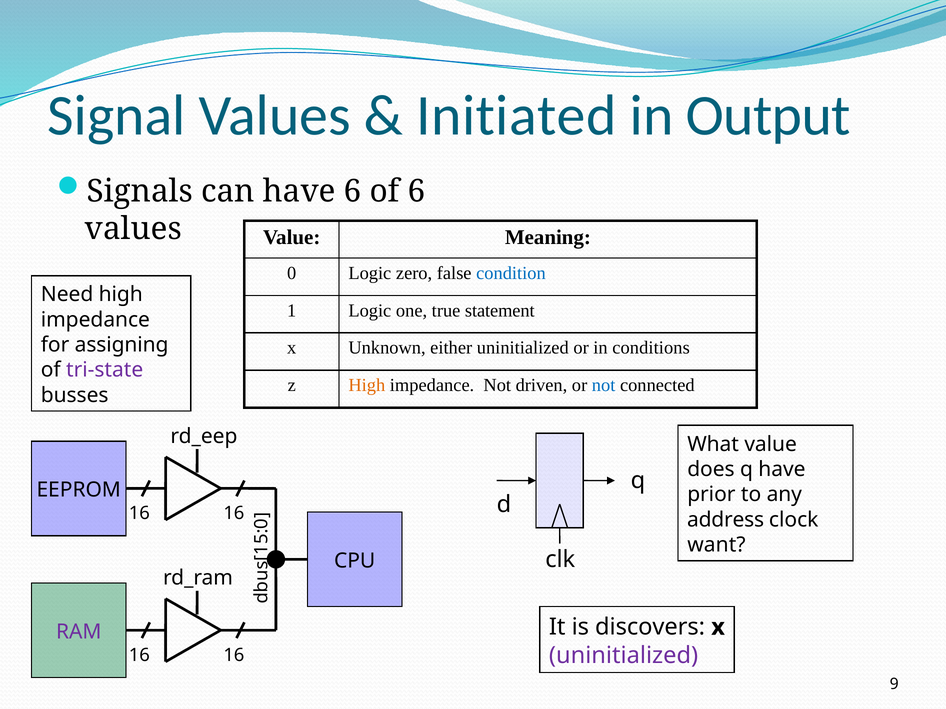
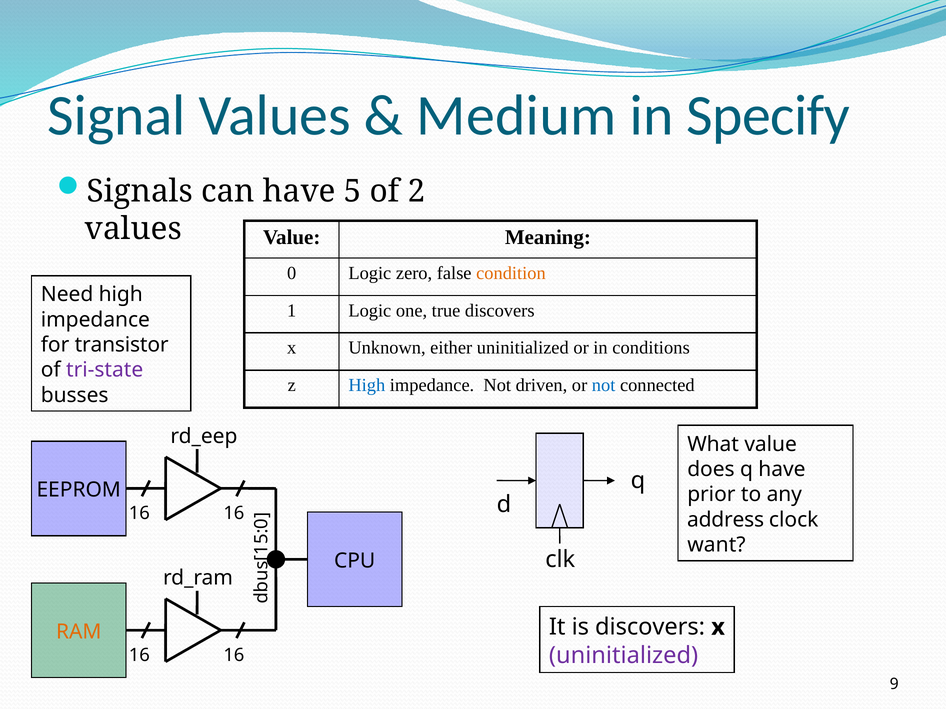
Initiated: Initiated -> Medium (516, 116)
Output: Output -> Specify (768, 116)
have 6: 6 -> 5 (353, 191)
of 6: 6 -> 2 (417, 191)
condition colour: blue -> orange (511, 273)
true statement: statement -> discovers (500, 311)
assigning: assigning -> transistor (122, 345)
High colour: orange -> blue (367, 386)
RAM colour: purple -> orange (79, 632)
